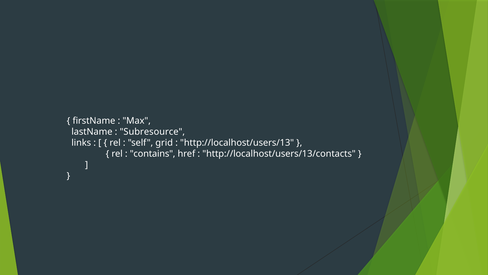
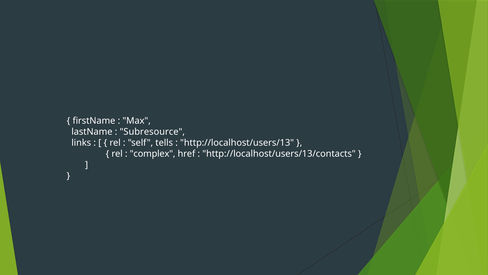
grid: grid -> tells (164, 143)
contains: contains -> complex (153, 154)
